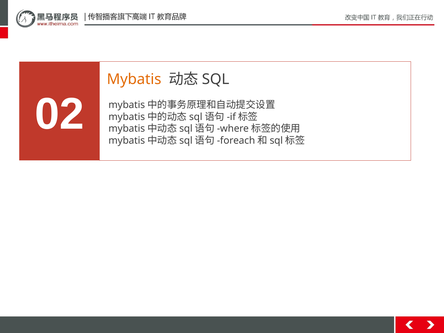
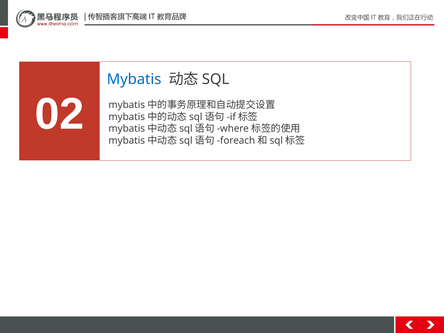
Mybatis colour: orange -> blue (134, 79)
